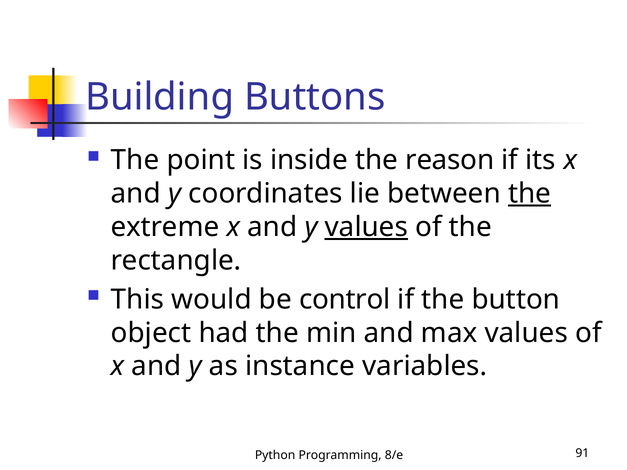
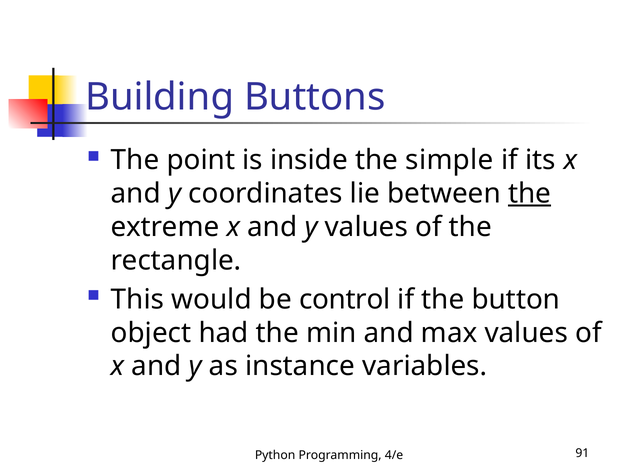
reason: reason -> simple (449, 160)
values underline: present -> none (366, 227)
8/e: 8/e -> 4/e (394, 455)
